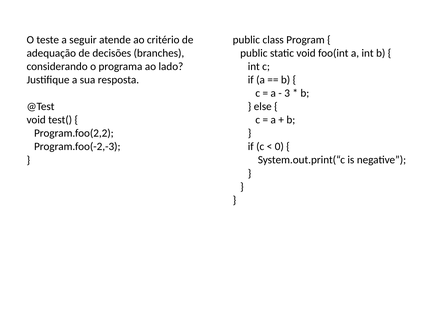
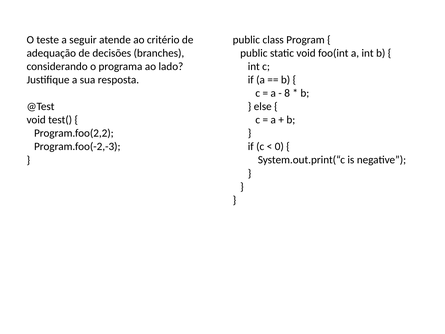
3: 3 -> 8 (287, 93)
